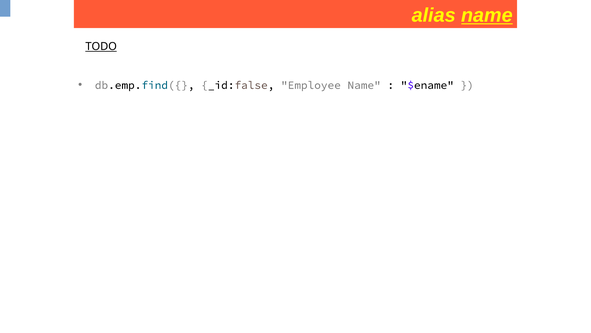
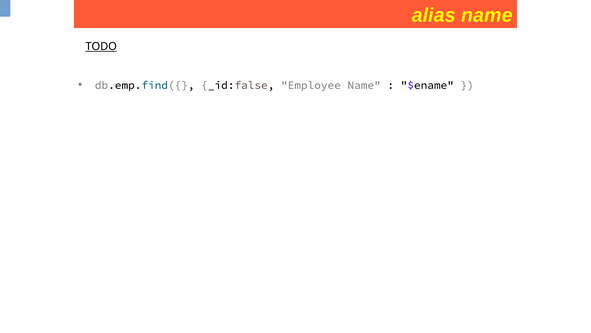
name underline: present -> none (487, 15)
